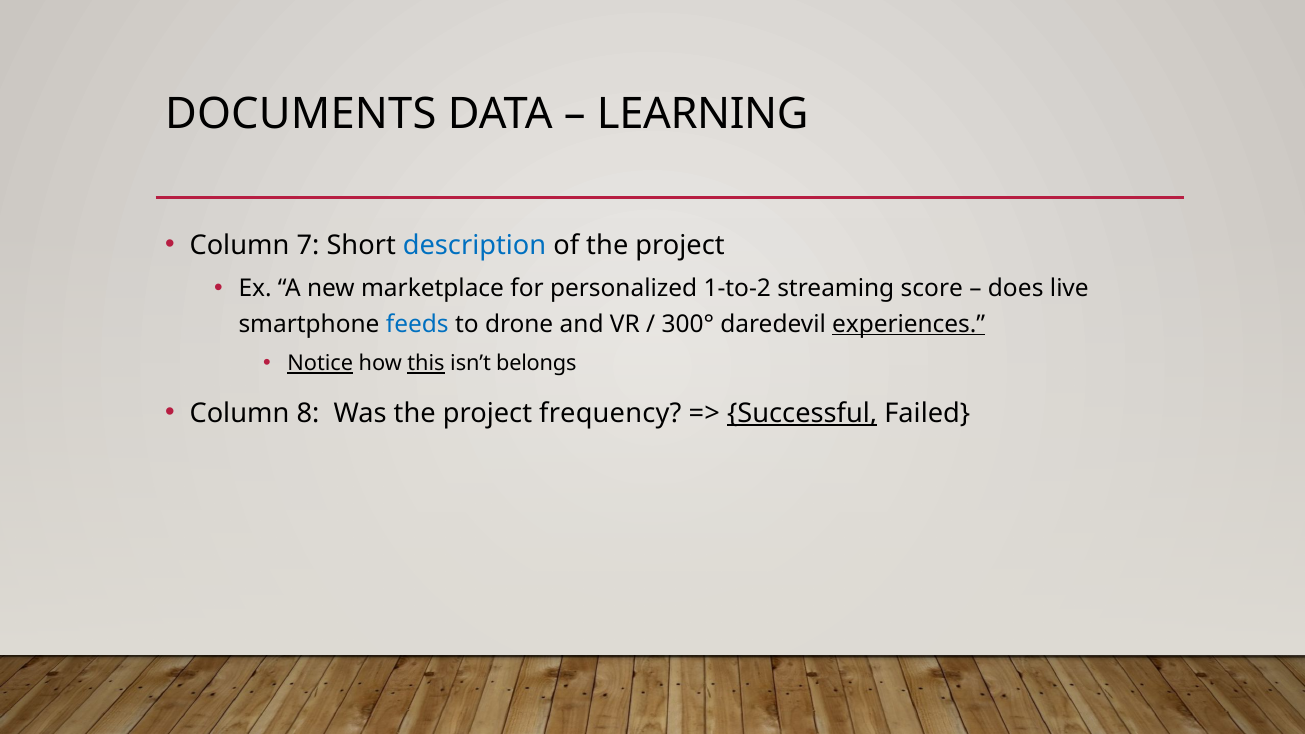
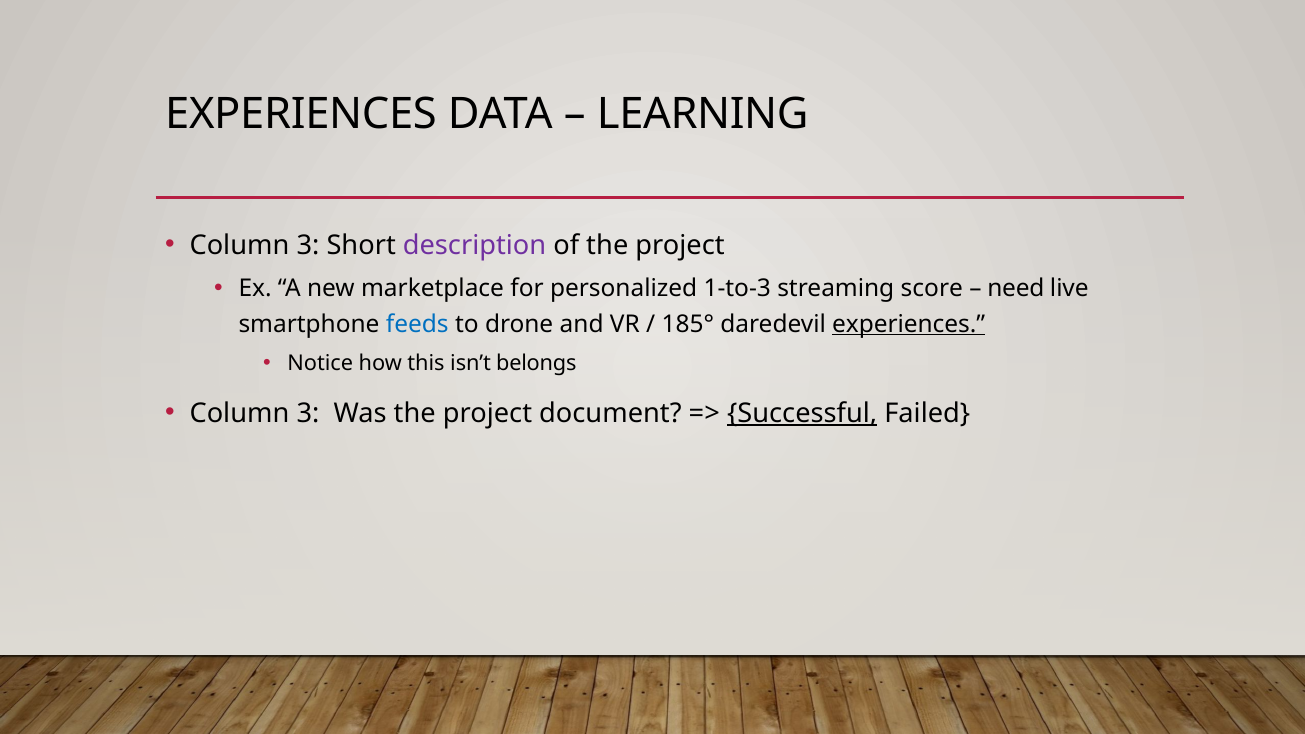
DOCUMENTS: DOCUMENTS -> EXPERIENCES (301, 114)
7: 7 -> 3 (308, 245)
description colour: blue -> purple (475, 245)
1-to-2: 1-to-2 -> 1-to-3 (737, 289)
does: does -> need (1016, 289)
300°: 300° -> 185° (688, 324)
Notice underline: present -> none (320, 364)
this underline: present -> none (426, 364)
8: 8 -> 3 (308, 413)
frequency: frequency -> document (610, 413)
